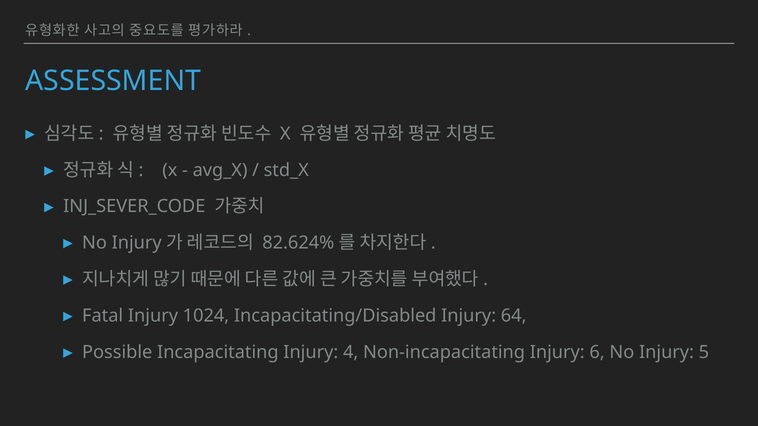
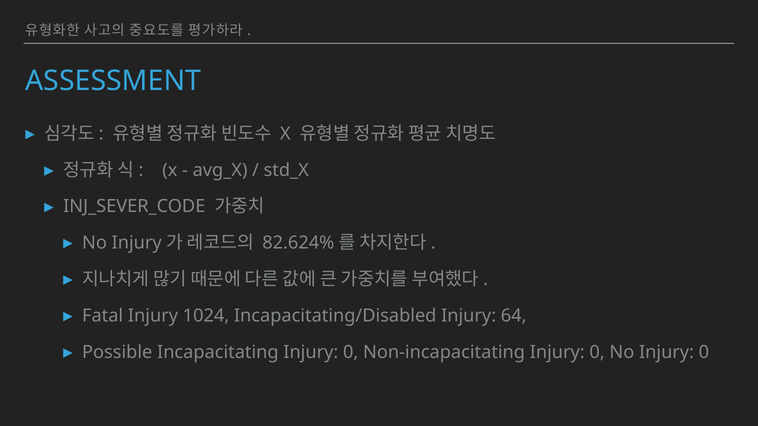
Incapacitating Injury 4: 4 -> 0 (351, 352)
Non-incapacitating Injury 6: 6 -> 0 (597, 352)
No Injury 5: 5 -> 0 (704, 352)
